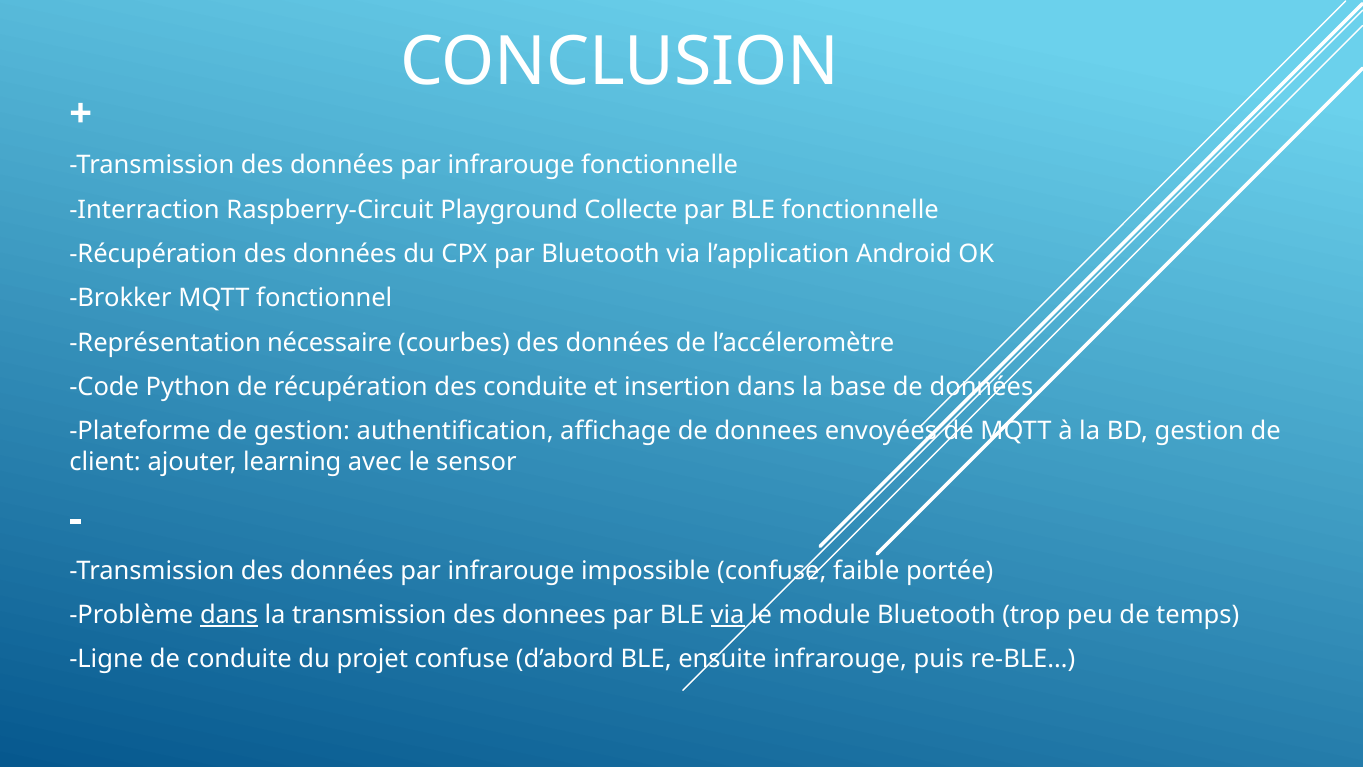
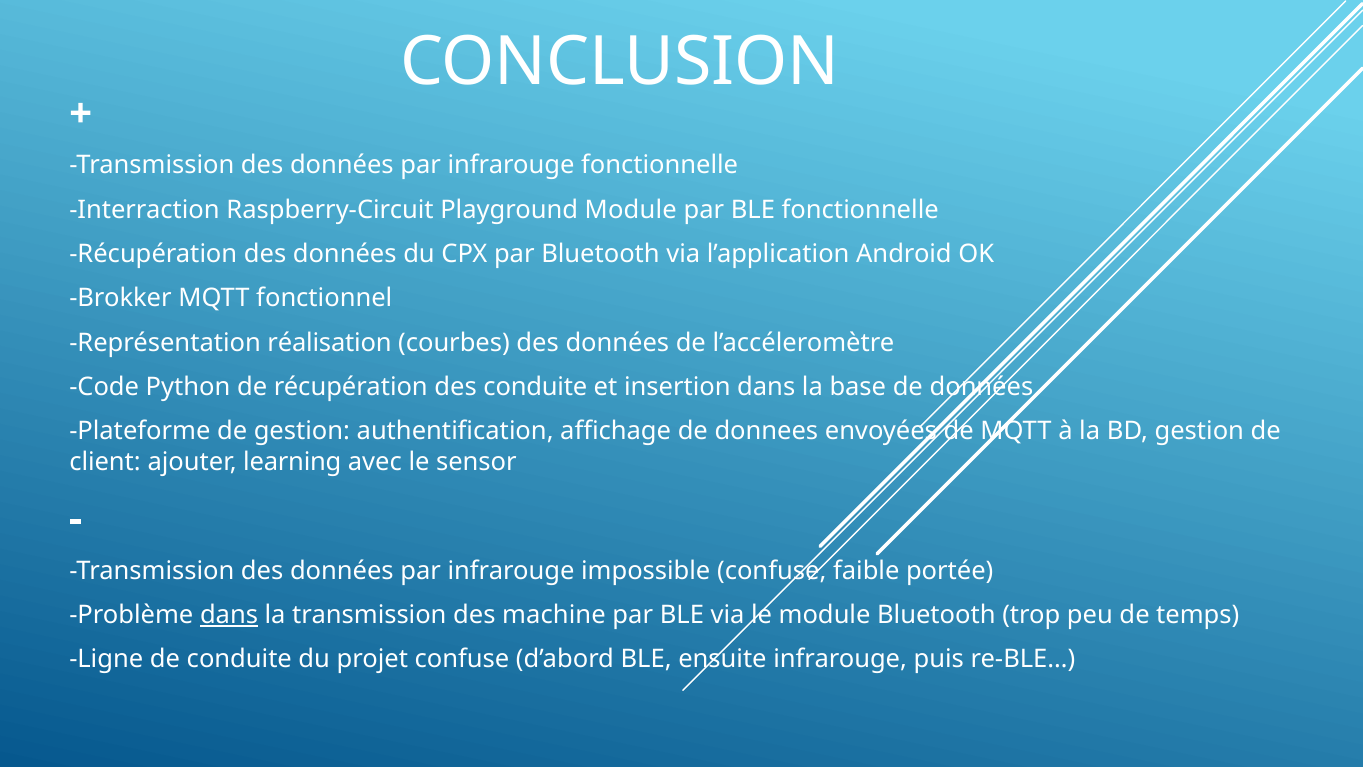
Playground Collecte: Collecte -> Module (631, 210)
nécessaire: nécessaire -> réalisation (330, 343)
des donnees: donnees -> machine (554, 615)
via underline: present -> none (728, 615)
